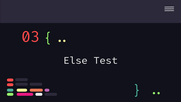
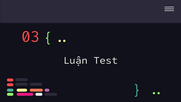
Else: Else -> Luận (75, 60)
